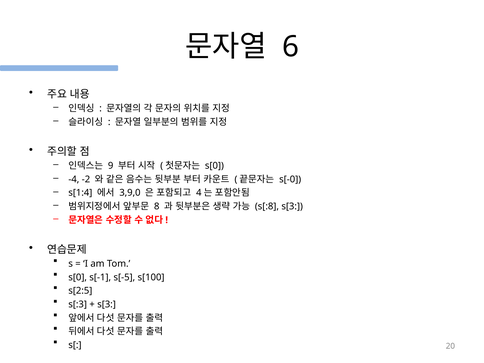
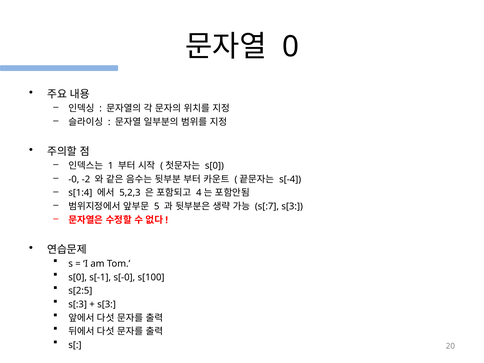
6: 6 -> 0 (291, 47)
9: 9 -> 1 (111, 166)
-4: -4 -> -0 (74, 179)
s[-0: s[-0 -> s[-4 (290, 179)
3,9,0: 3,9,0 -> 5,2,3 (130, 193)
8: 8 -> 5 (157, 206)
s[:8: s[:8 -> s[:7 (267, 206)
s[-5: s[-5 -> s[-0 (124, 277)
